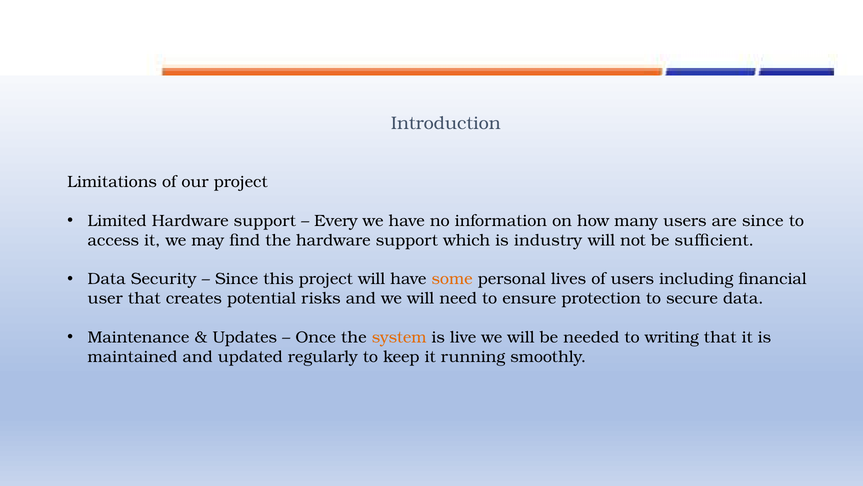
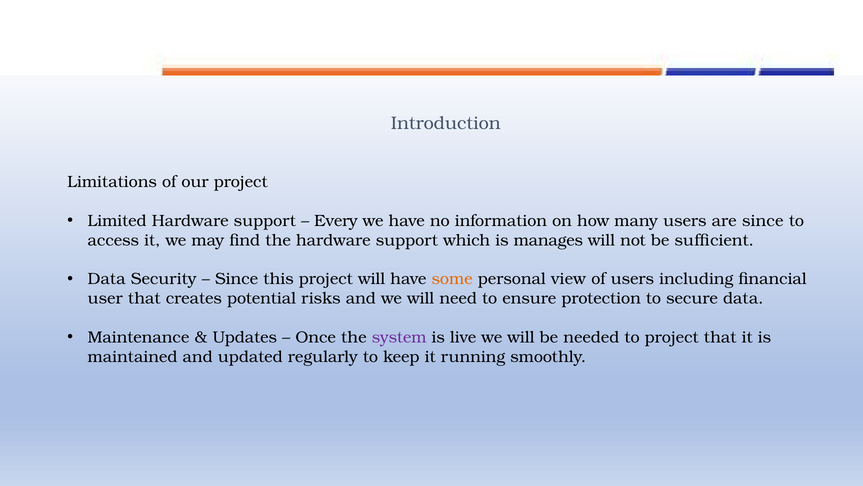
industry: industry -> manages (548, 240)
lives: lives -> view (568, 279)
system colour: orange -> purple (399, 337)
to writing: writing -> project (672, 337)
